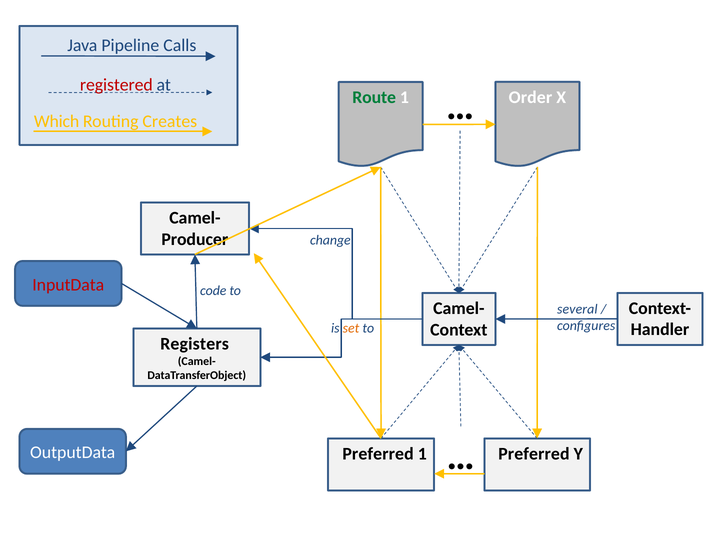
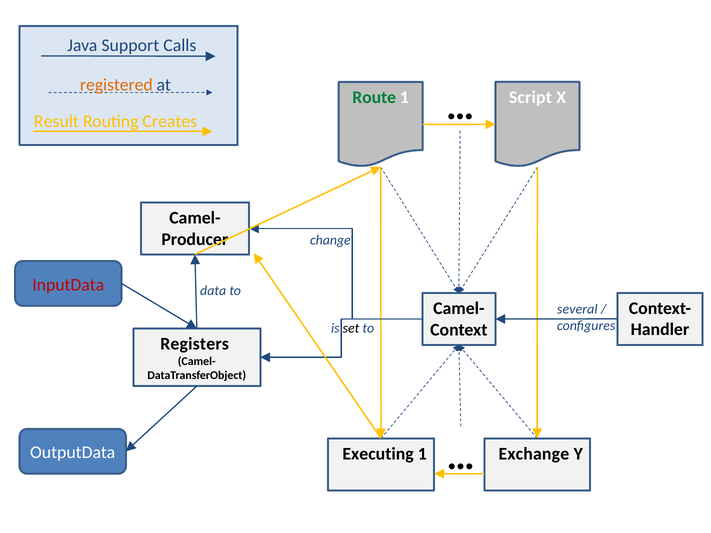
Pipeline: Pipeline -> Support (130, 46)
registered colour: red -> orange (116, 85)
Order: Order -> Script (530, 97)
Which: Which -> Result (56, 121)
code: code -> data (213, 291)
set colour: orange -> black (351, 328)
Preferred: Preferred -> Executing (378, 454)
1 Preferred: Preferred -> Exchange (534, 454)
